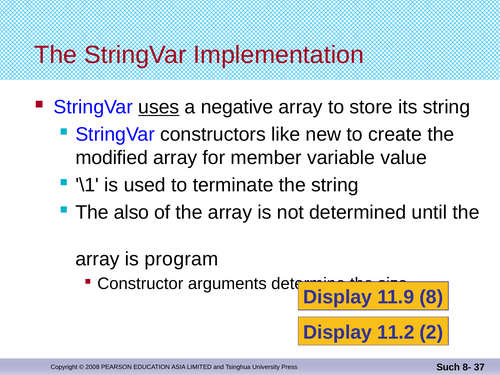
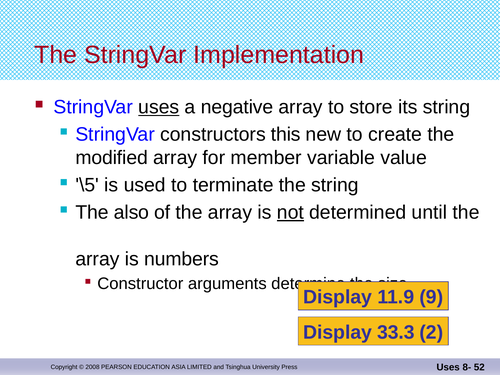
like: like -> this (286, 134)
\1: \1 -> \5 (87, 185)
not underline: none -> present (290, 212)
program: program -> numbers (182, 259)
8: 8 -> 9 (431, 297)
11.2: 11.2 -> 33.3 (396, 332)
Such: Such -> Uses (448, 367)
37: 37 -> 52 (479, 367)
